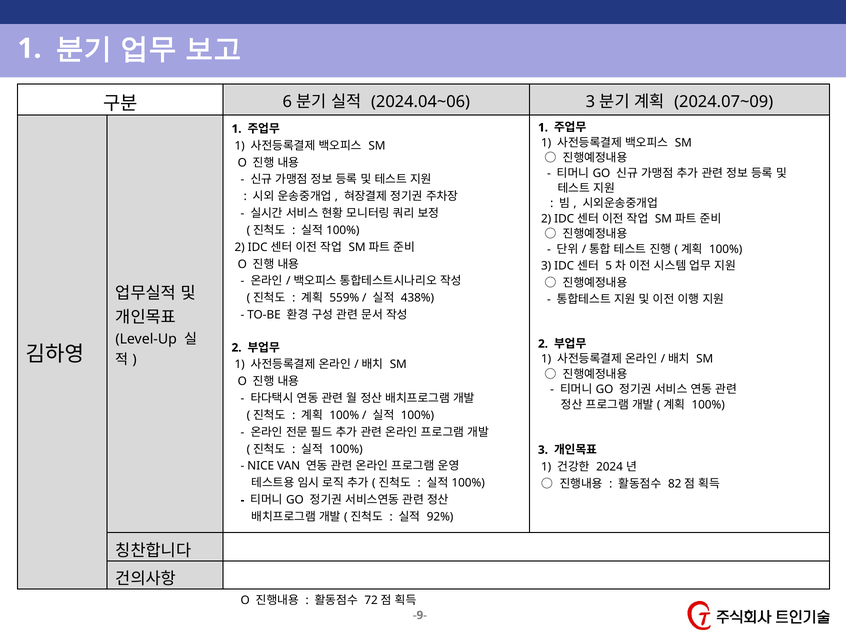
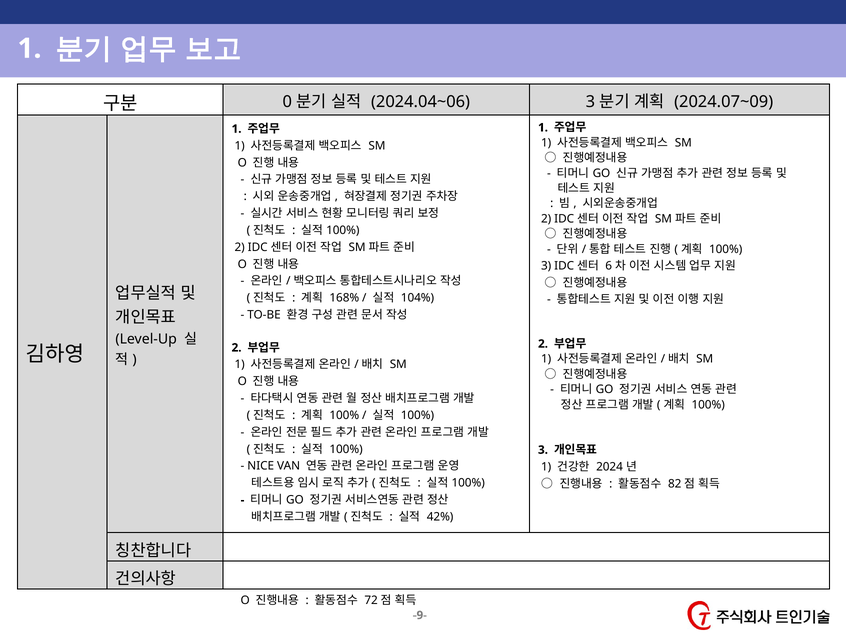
6: 6 -> 0 (287, 102)
5: 5 -> 6 (609, 266)
559%: 559% -> 168% (344, 298)
438%: 438% -> 104% (417, 298)
92%: 92% -> 42% (440, 517)
